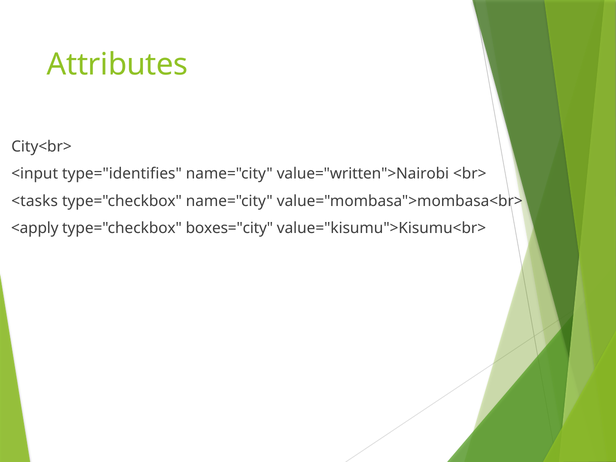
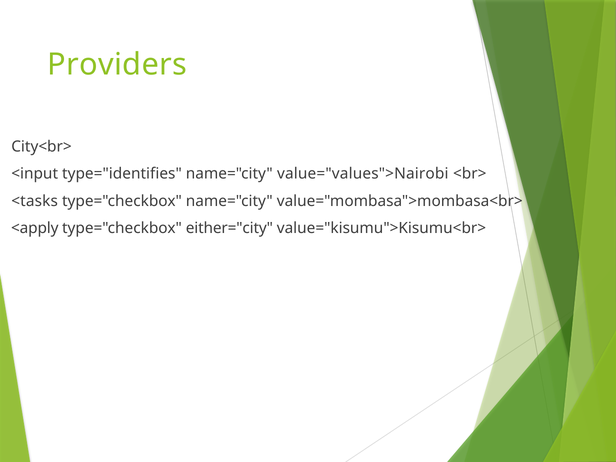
Attributes: Attributes -> Providers (117, 65)
value="written">Nairobi: value="written">Nairobi -> value="values">Nairobi (363, 174)
boxes="city: boxes="city -> either="city (229, 228)
